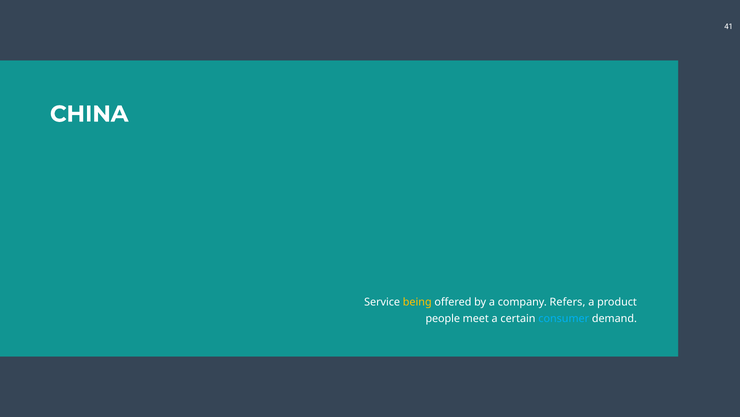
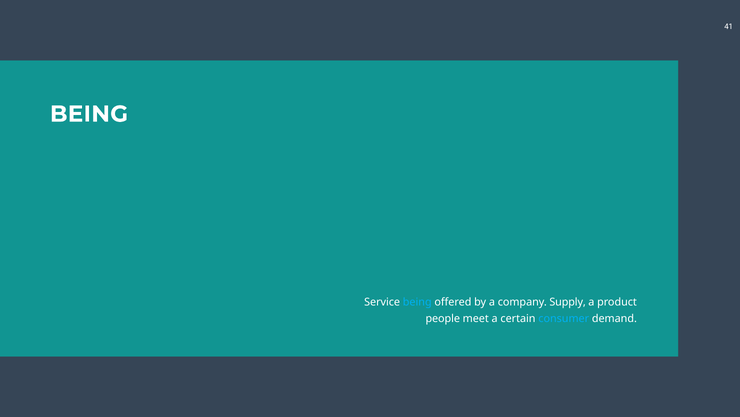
CHINA: CHINA -> BEING (89, 114)
being colour: yellow -> light blue (417, 302)
Refers: Refers -> Supply (568, 302)
